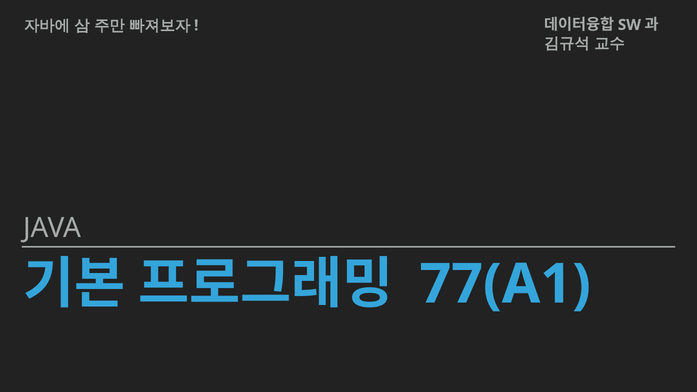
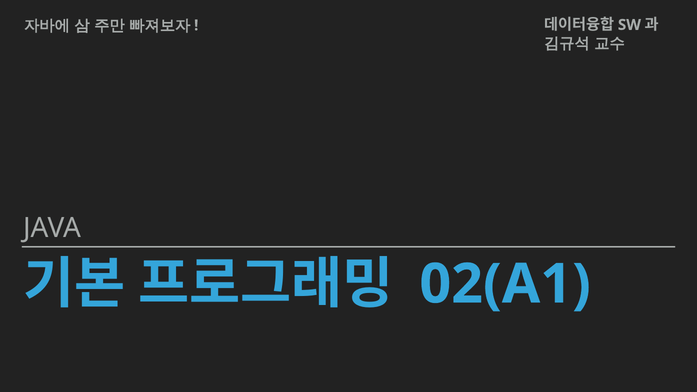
77(A1: 77(A1 -> 02(A1 (505, 284)
